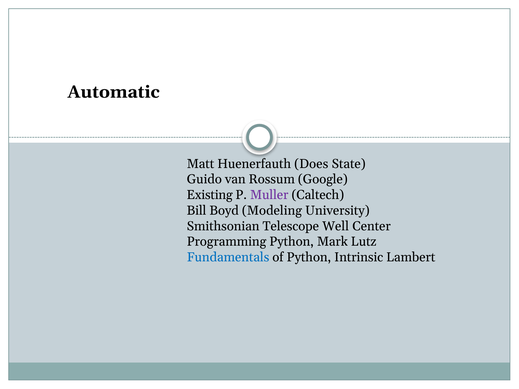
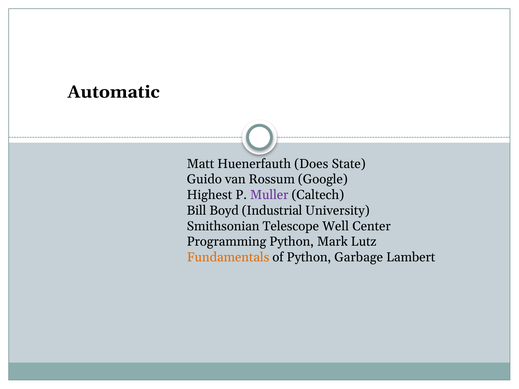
Existing: Existing -> Highest (209, 195)
Modeling: Modeling -> Industrial (272, 211)
Fundamentals colour: blue -> orange (228, 257)
Intrinsic: Intrinsic -> Garbage (359, 257)
